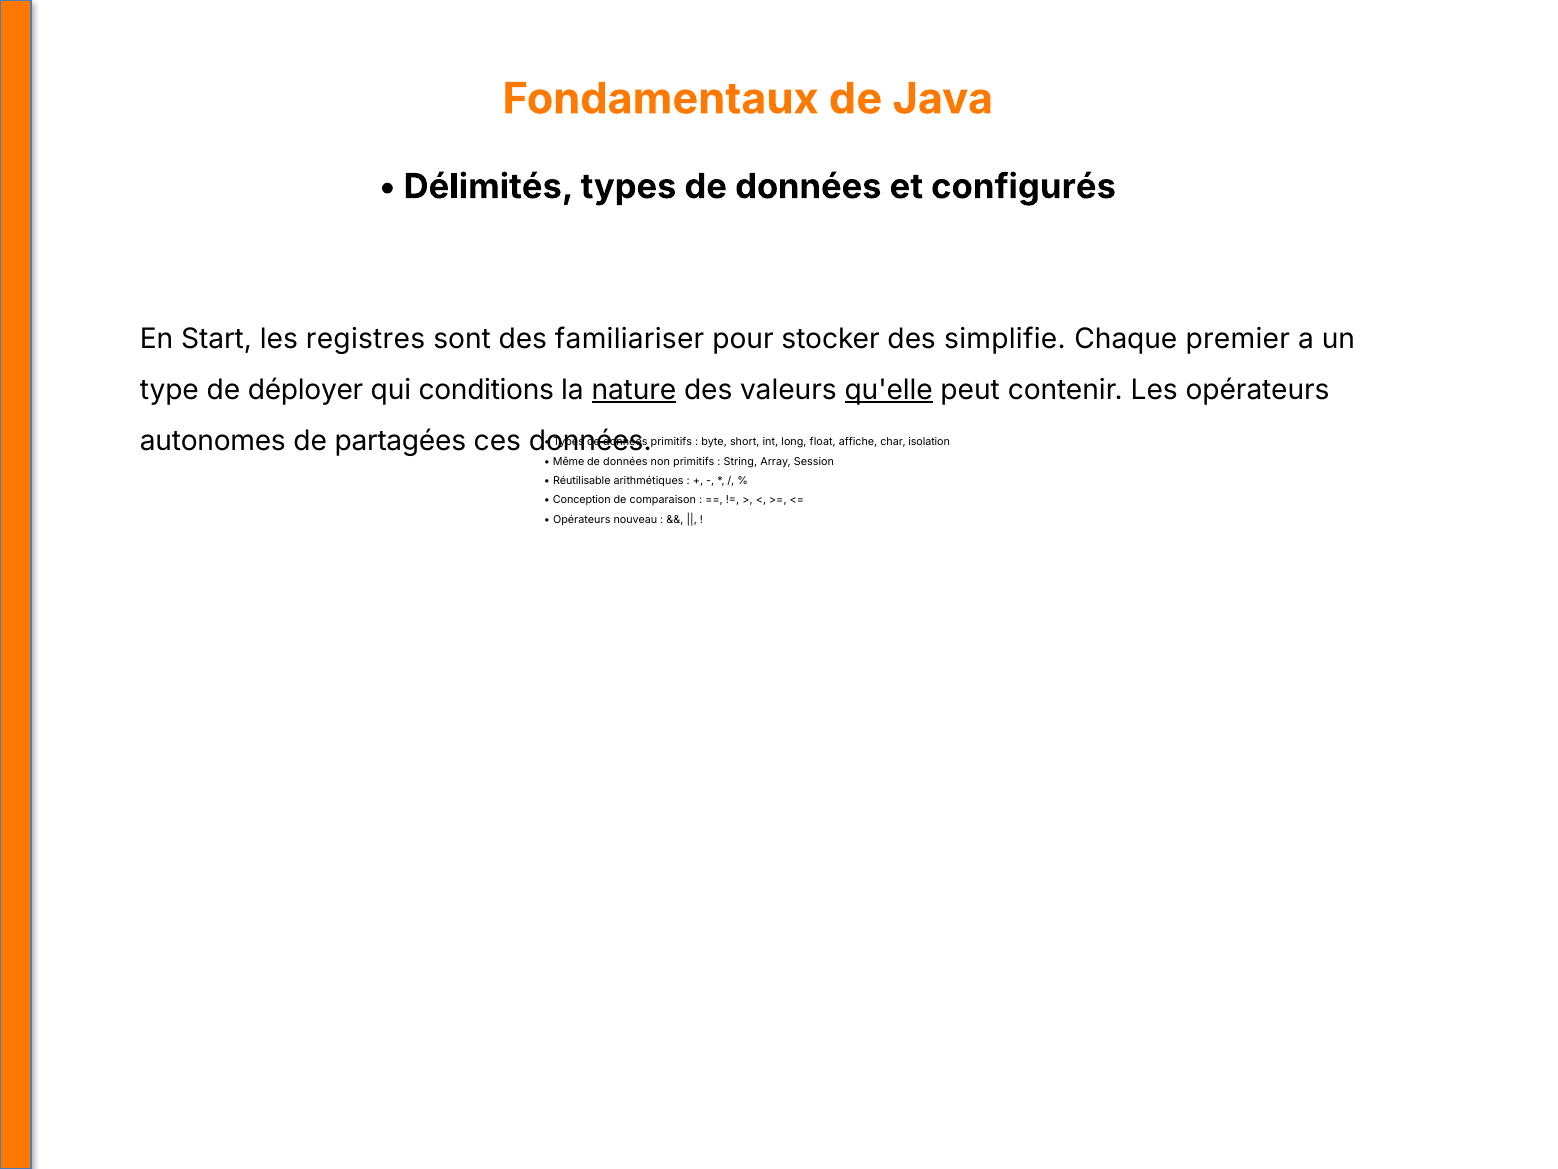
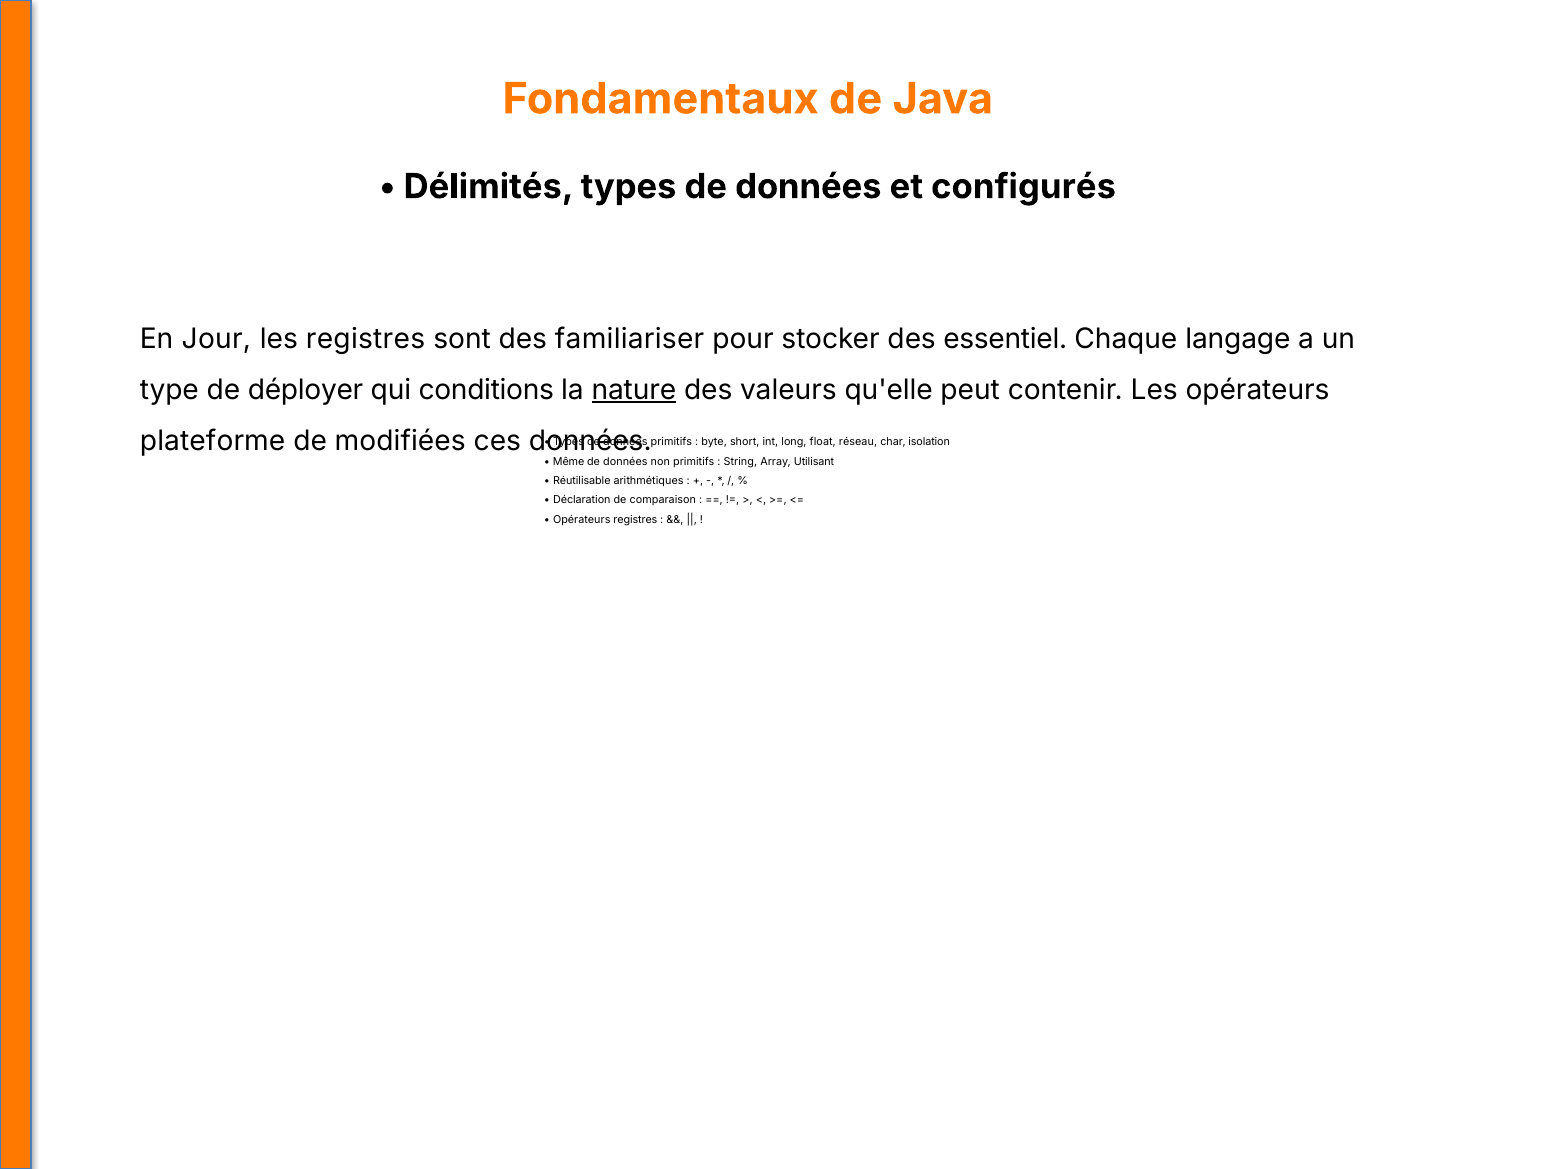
Start: Start -> Jour (216, 339)
simplifie: simplifie -> essentiel (1005, 339)
premier: premier -> langage (1238, 339)
qu'elle underline: present -> none (889, 390)
autonomes: autonomes -> plateforme (213, 441)
partagées: partagées -> modifiées (400, 441)
affiche: affiche -> réseau (858, 442)
Session: Session -> Utilisant (814, 461)
Conception: Conception -> Déclaration (582, 500)
Opérateurs nouveau: nouveau -> registres (635, 519)
